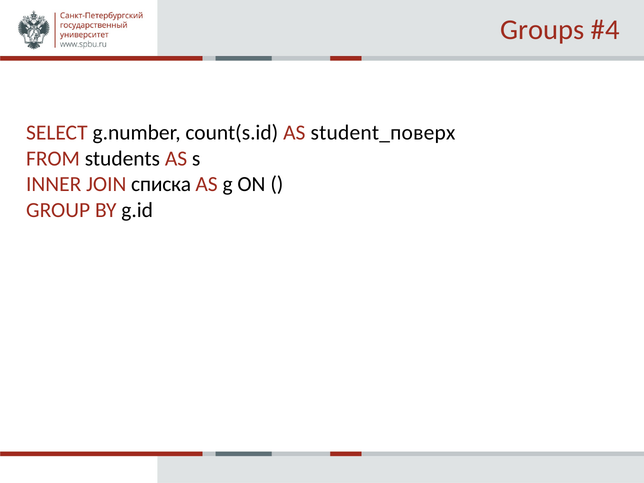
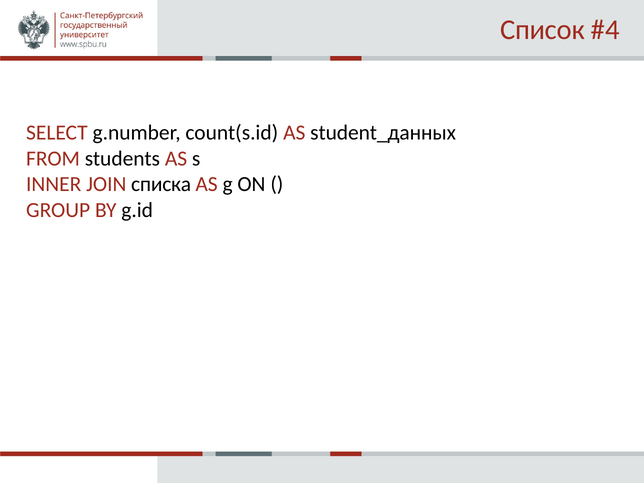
Groups: Groups -> Список (542, 30)
student_поверх: student_поверх -> student_данных (383, 133)
